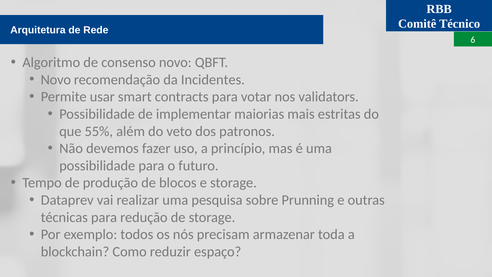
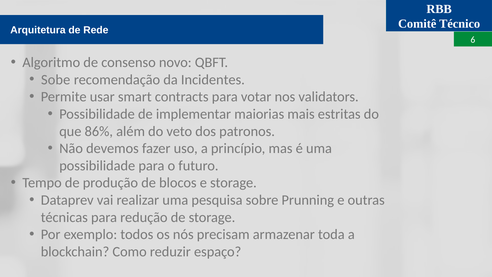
Novo: Novo -> Sobe (56, 80)
55%: 55% -> 86% (99, 131)
